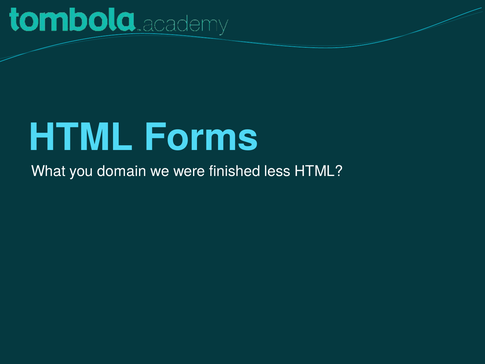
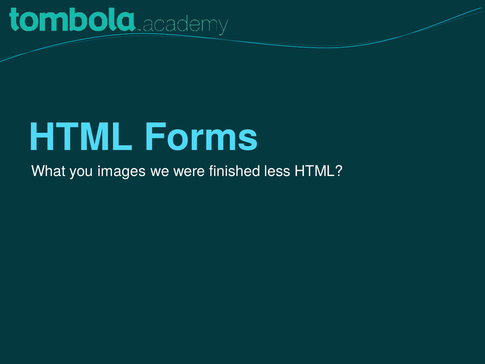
domain: domain -> images (122, 171)
